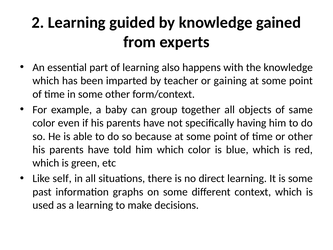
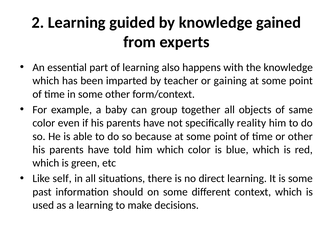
having: having -> reality (251, 123)
graphs: graphs -> should (128, 192)
